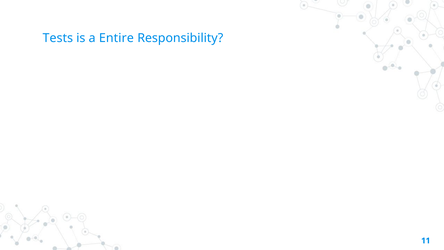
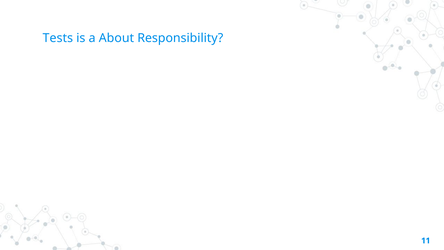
Entire: Entire -> About (116, 38)
